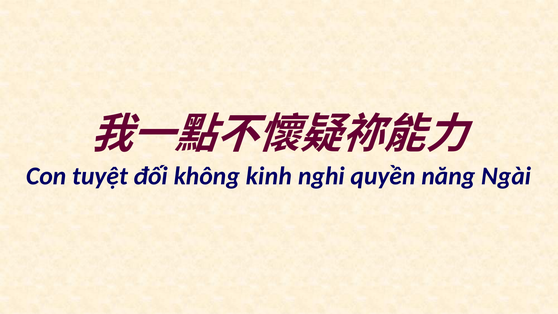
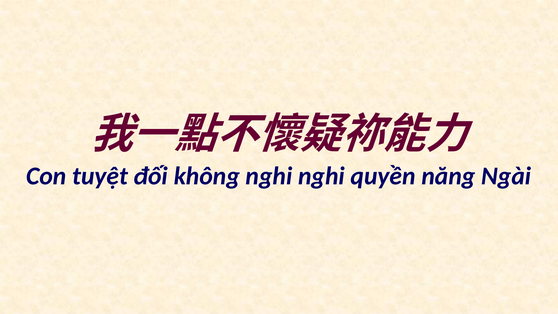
không kinh: kinh -> nghi (269, 176)
